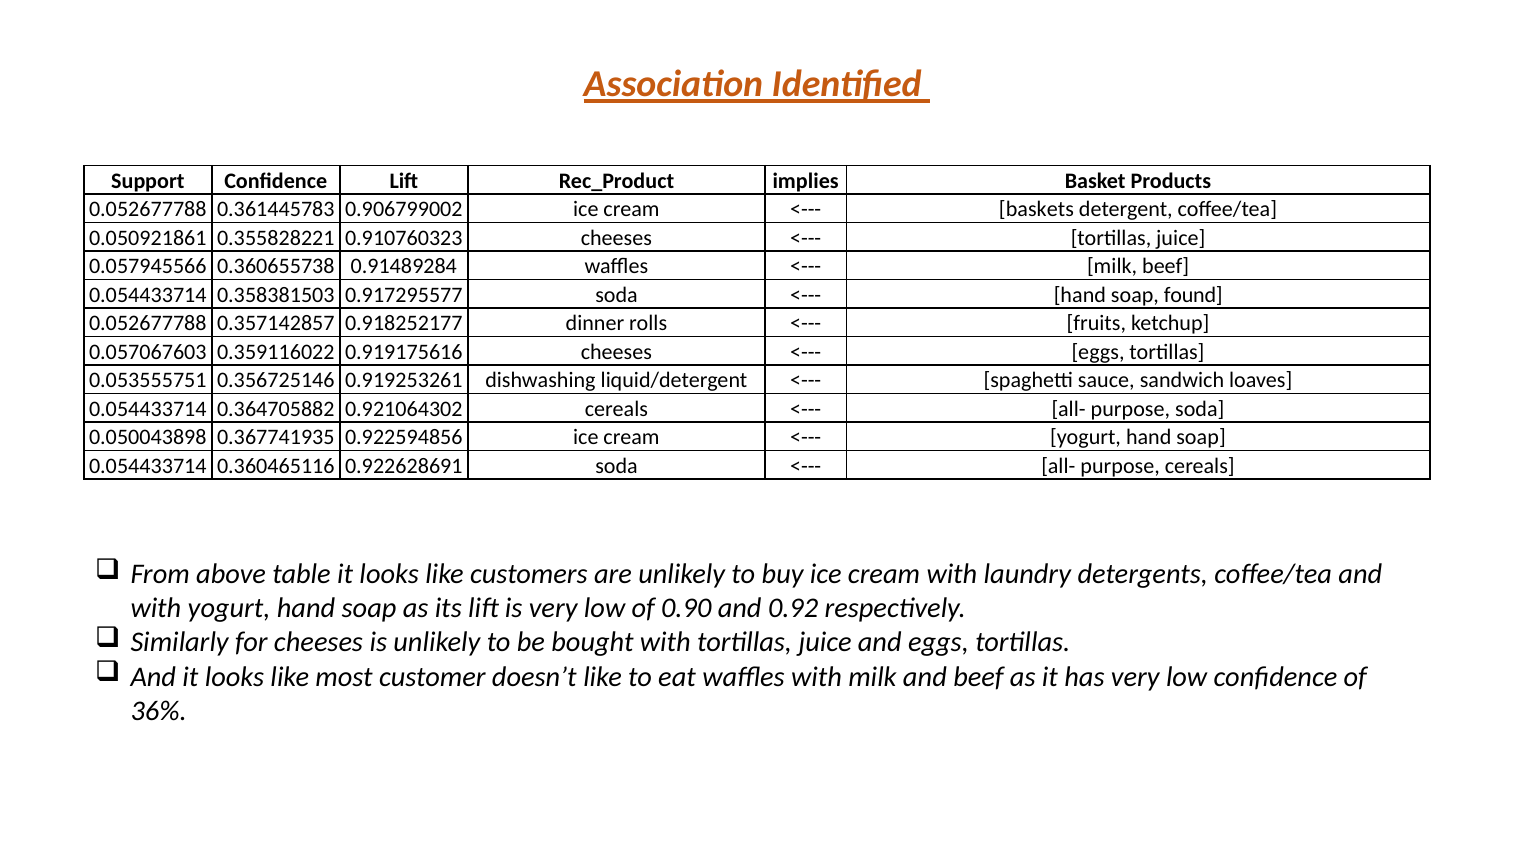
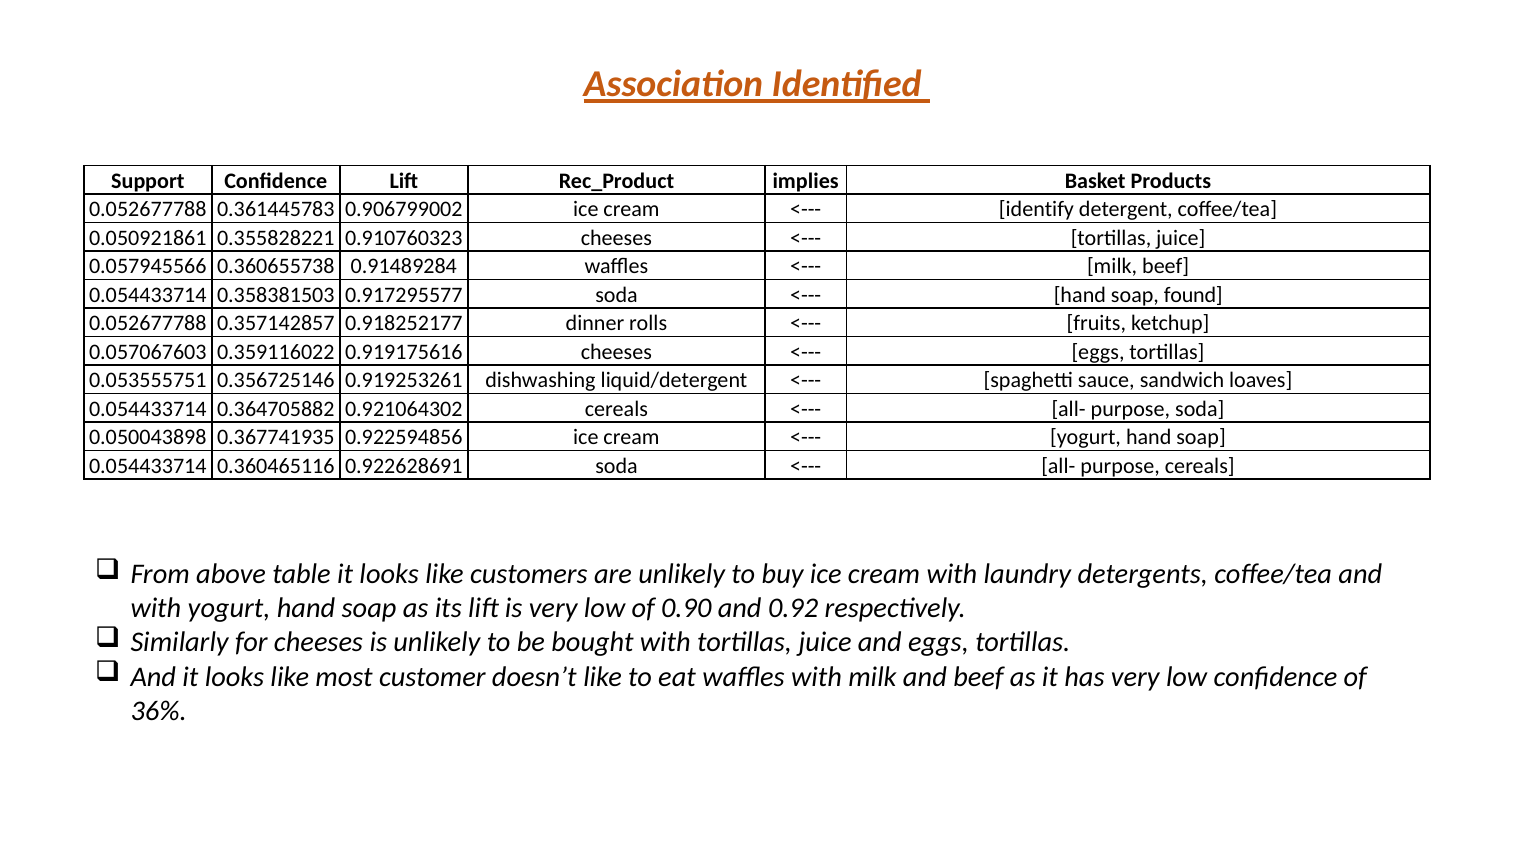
baskets: baskets -> identify (1036, 209)
